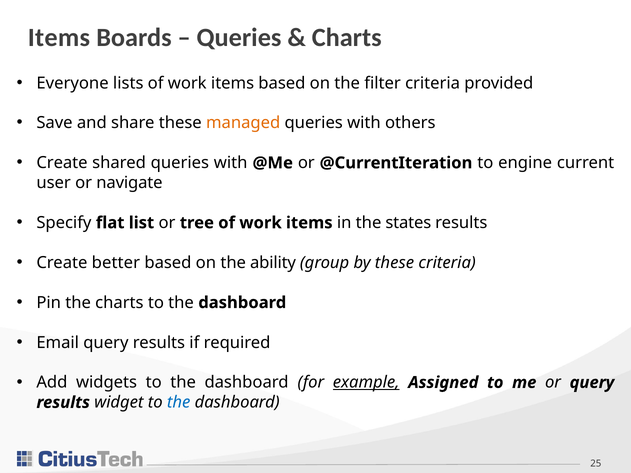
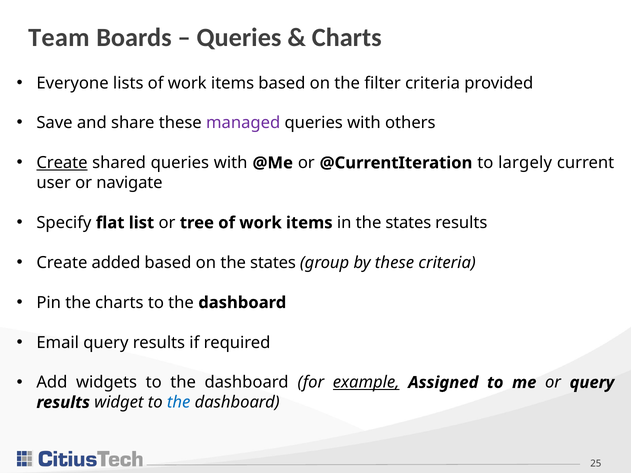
Items: Items -> Team (59, 37)
managed colour: orange -> purple (243, 123)
Create underline: none -> present (62, 163)
engine: engine -> largely (525, 163)
better: better -> added (116, 263)
on the ability: ability -> states (273, 263)
